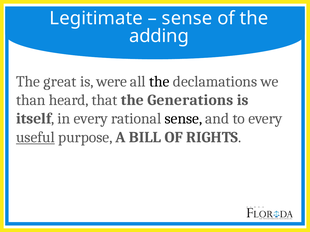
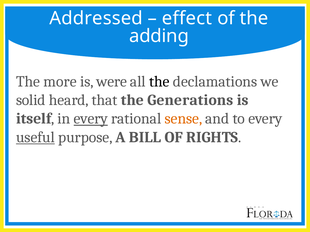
Legitimate: Legitimate -> Addressed (96, 18)
sense: sense -> effect (187, 18)
great: great -> more (60, 82)
than: than -> solid (31, 100)
every underline: none -> present (91, 119)
sense colour: black -> orange (183, 119)
